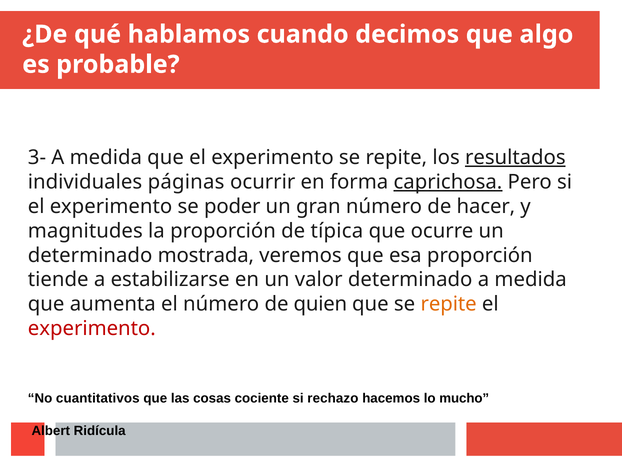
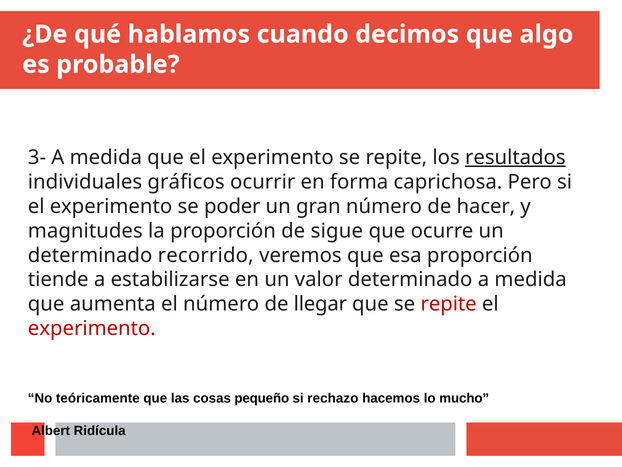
páginas: páginas -> gráficos (186, 182)
caprichosa underline: present -> none (448, 182)
típica: típica -> sigue (337, 231)
mostrada: mostrada -> recorrido (206, 255)
quien: quien -> llegar (320, 304)
repite colour: orange -> red (449, 304)
cuantitativos: cuantitativos -> teóricamente (98, 398)
cociente: cociente -> pequeño (262, 398)
